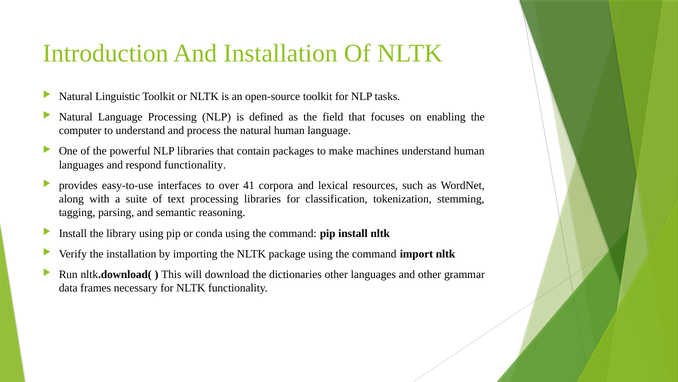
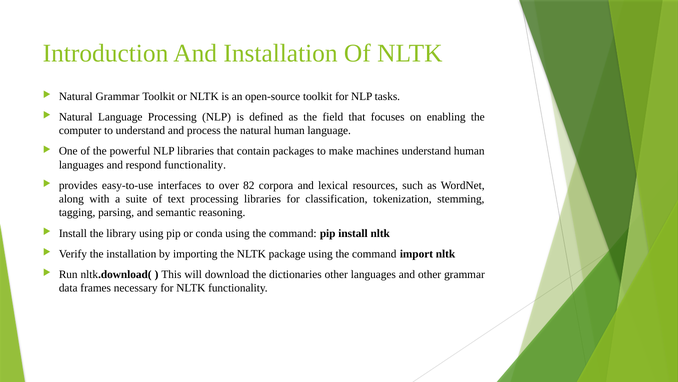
Natural Linguistic: Linguistic -> Grammar (118, 96)
41: 41 -> 82 (249, 185)
